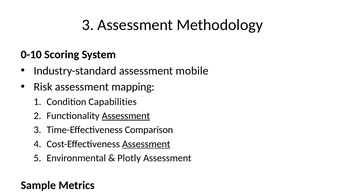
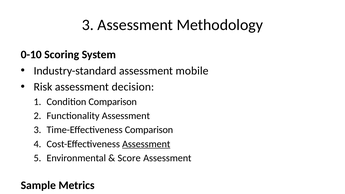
mapping: mapping -> decision (133, 87)
Condition Capabilities: Capabilities -> Comparison (113, 102)
Assessment underline: present -> none (126, 116)
Plotly: Plotly -> Score (129, 158)
